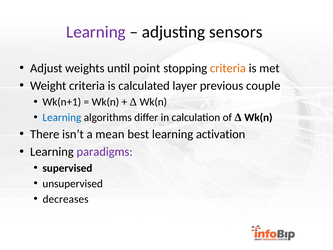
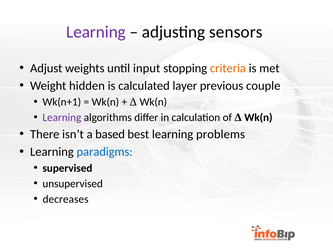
point: point -> input (147, 68)
Weight criteria: criteria -> hidden (87, 86)
Learning colour: blue -> purple (62, 117)
mean: mean -> based (110, 134)
activation: activation -> problems (221, 134)
paradigms colour: purple -> blue (105, 152)
